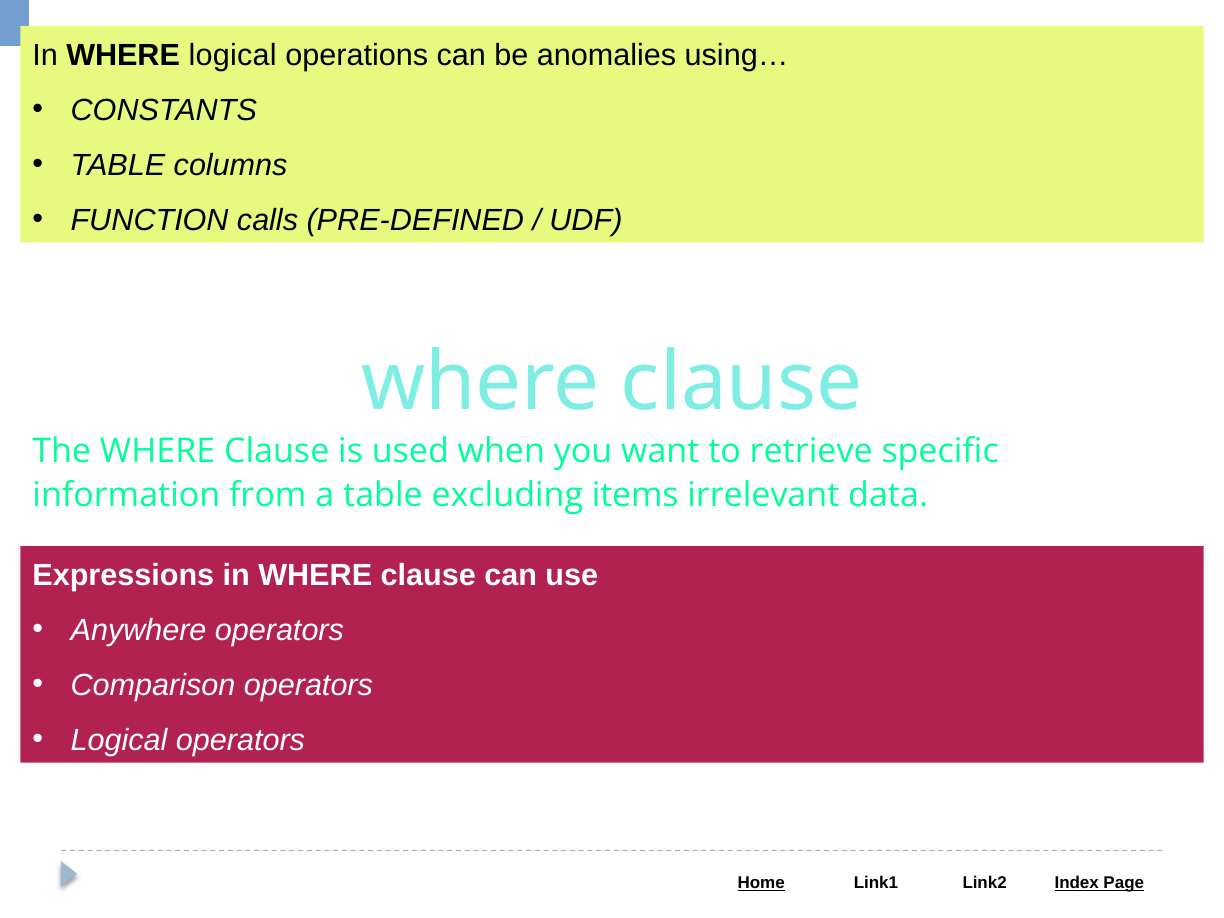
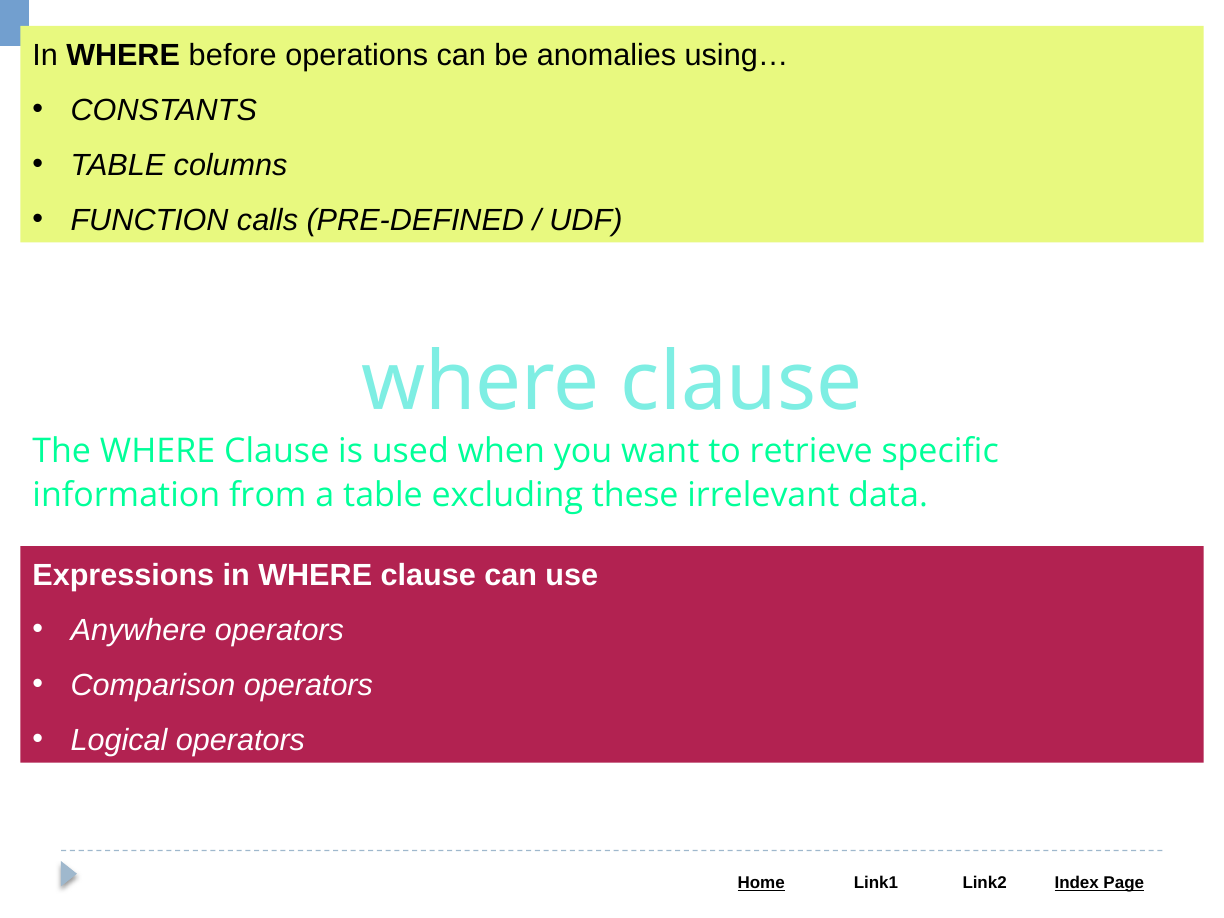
WHERE logical: logical -> before (233, 55)
items: items -> these (635, 495)
